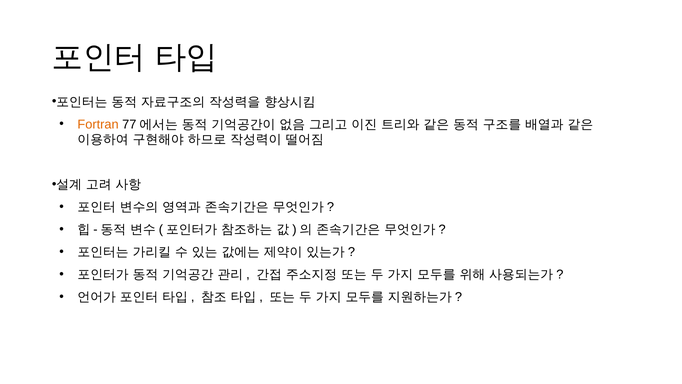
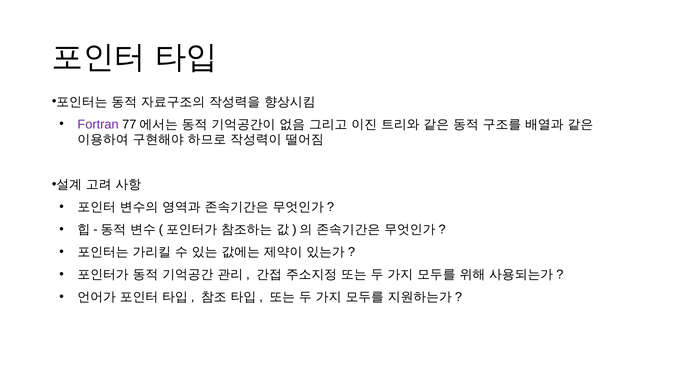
Fortran colour: orange -> purple (98, 124)
